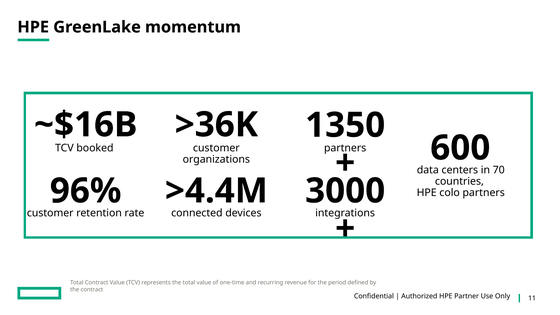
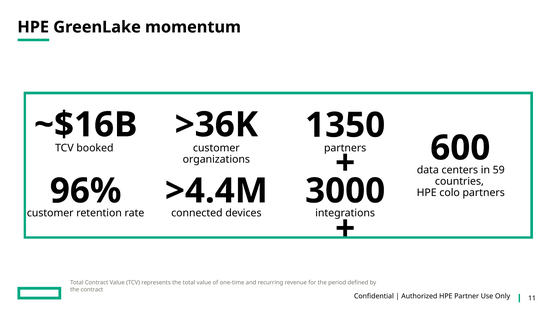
70: 70 -> 59 (499, 170)
